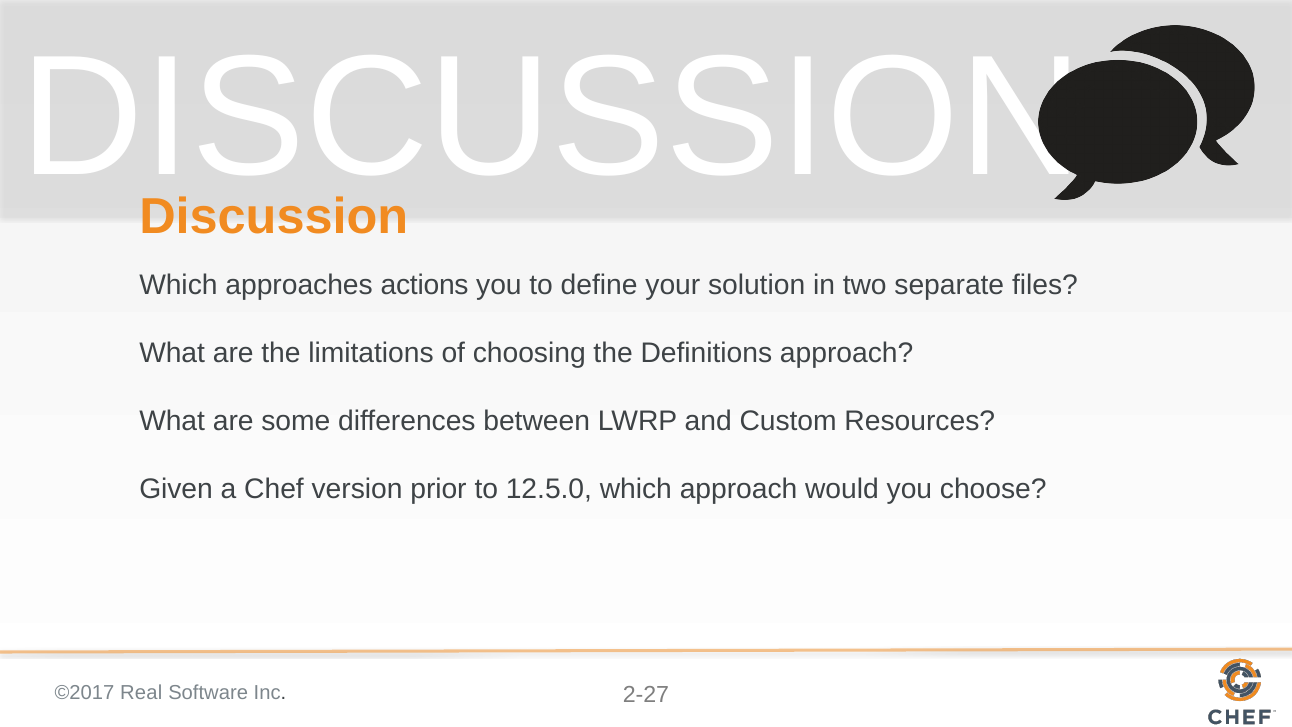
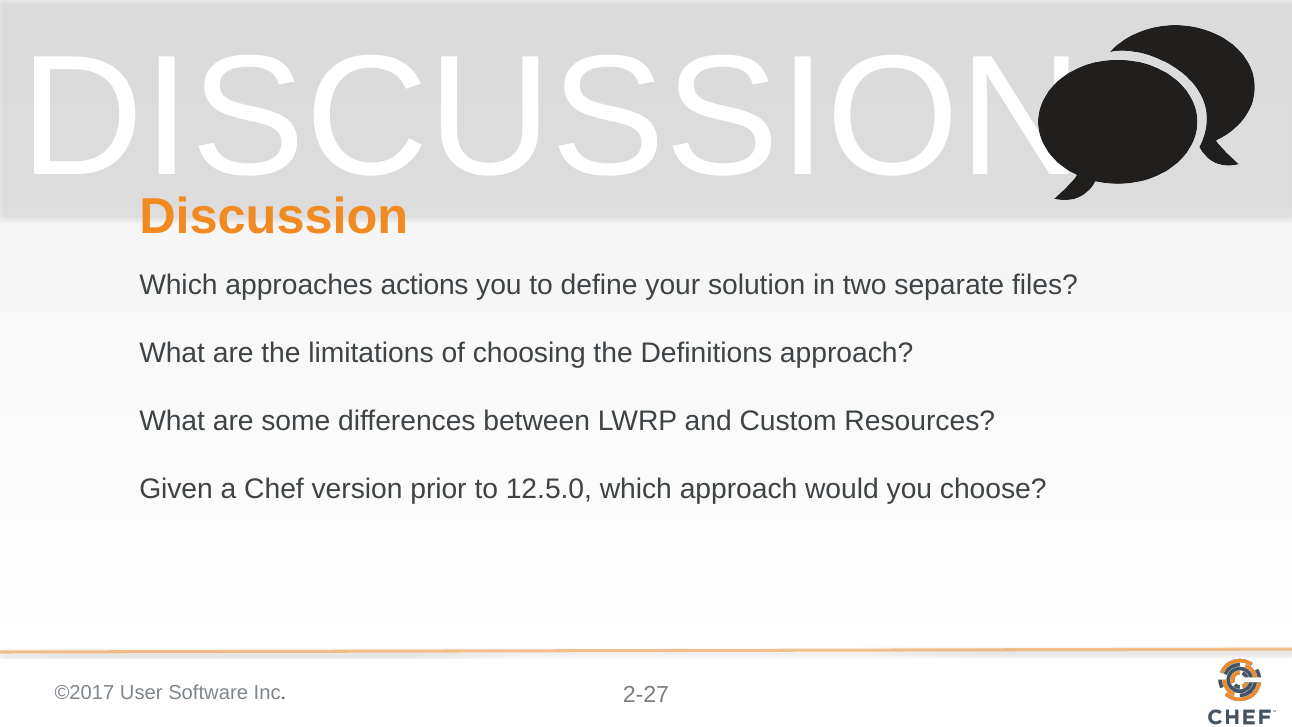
Real: Real -> User (141, 693)
